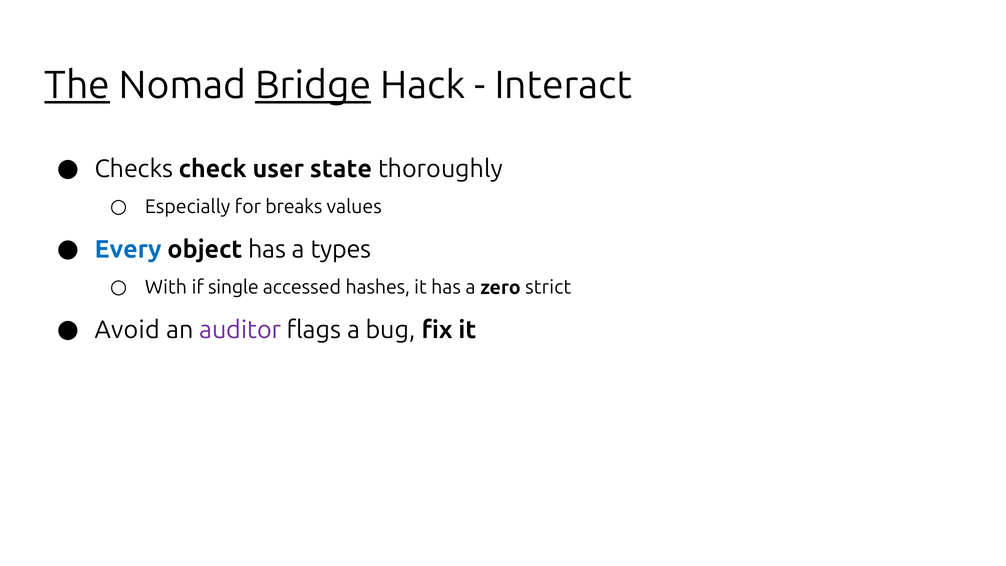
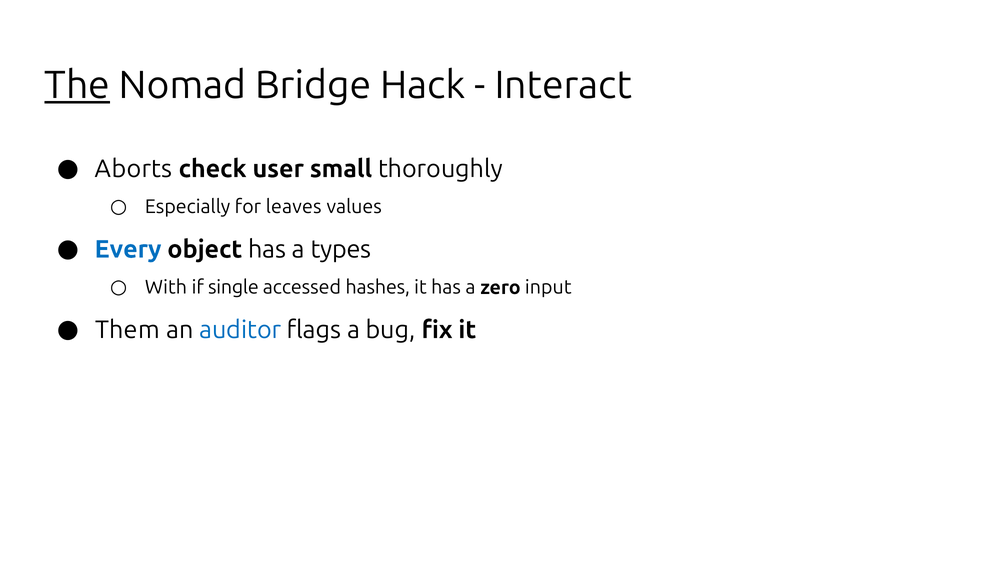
Bridge underline: present -> none (313, 85)
Checks: Checks -> Aborts (134, 169)
state: state -> small (341, 169)
breaks: breaks -> leaves (294, 207)
strict: strict -> input (548, 287)
Avoid: Avoid -> Them (127, 330)
auditor colour: purple -> blue (240, 330)
